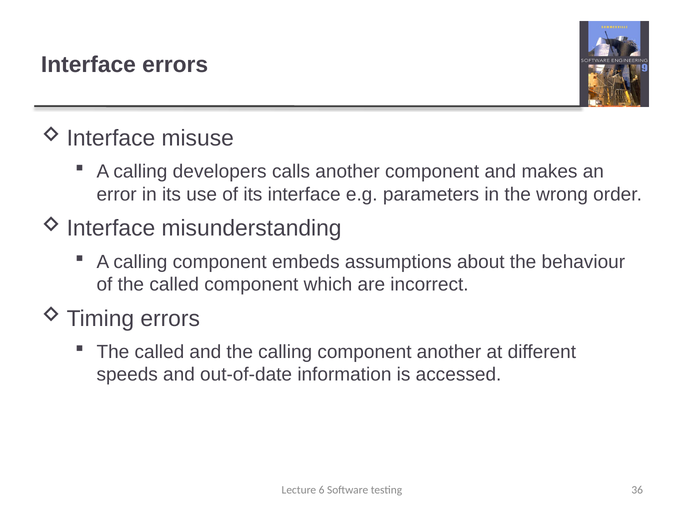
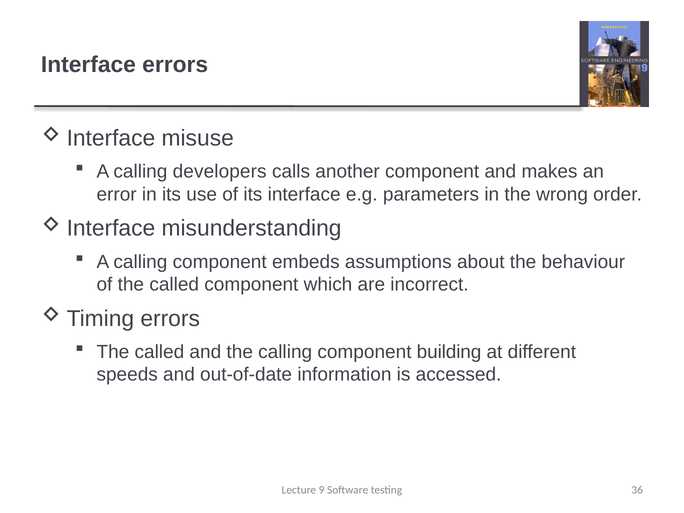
component another: another -> building (449, 352)
6: 6 -> 9 (322, 490)
